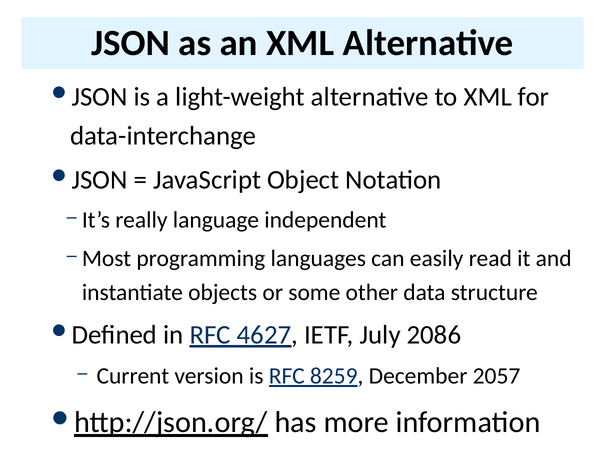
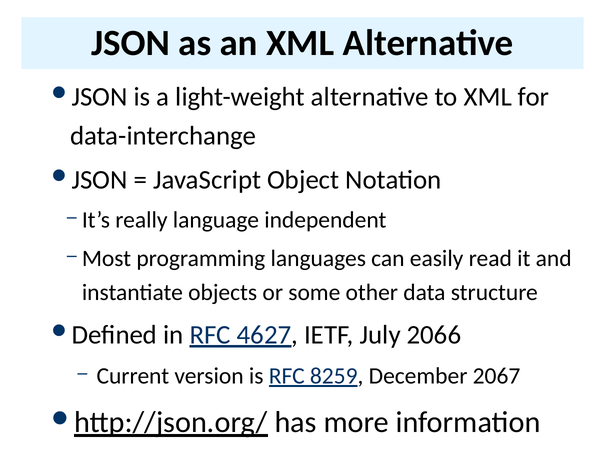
2086: 2086 -> 2066 (434, 335)
2057: 2057 -> 2067 (497, 376)
